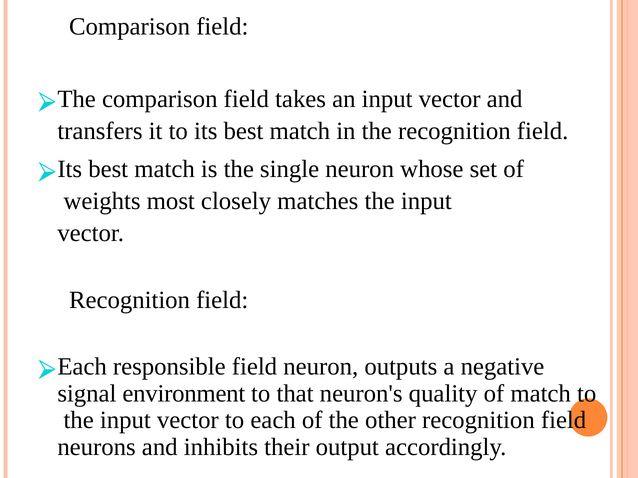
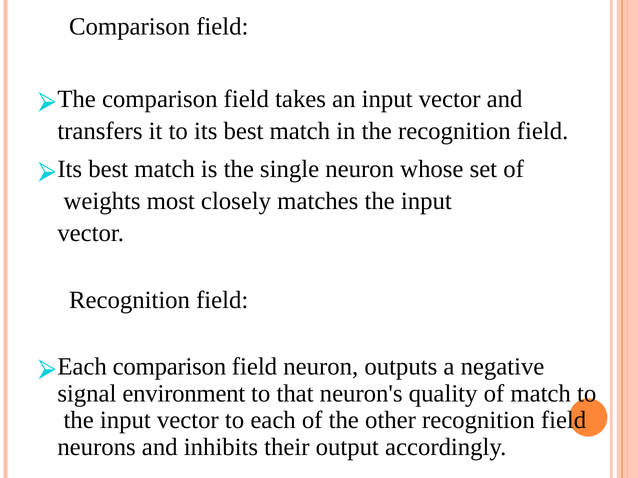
Each responsible: responsible -> comparison (169, 367)
